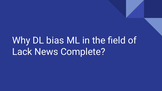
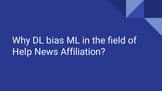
Lack: Lack -> Help (22, 52)
Complete: Complete -> Affiliation (83, 52)
